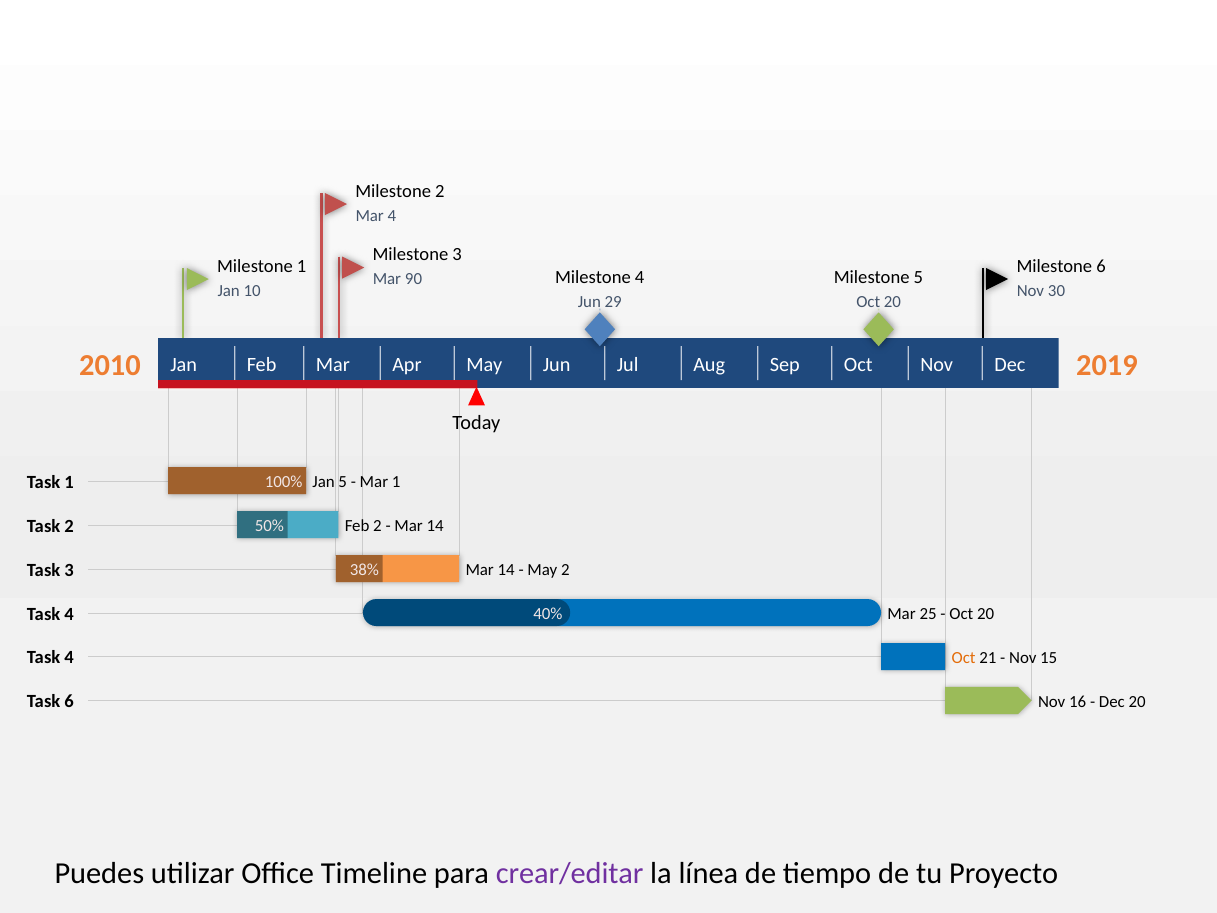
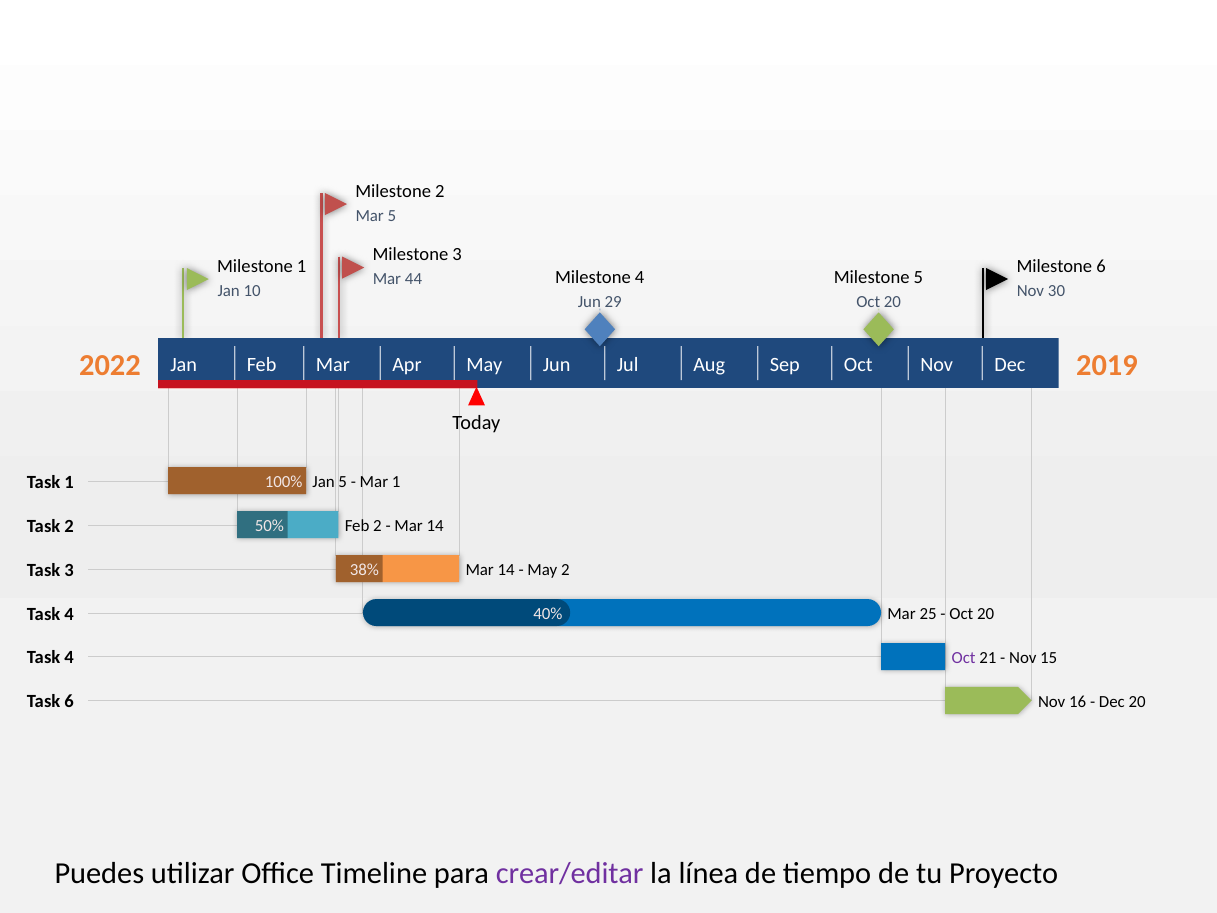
Mar 4: 4 -> 5 (392, 216)
90: 90 -> 44 (414, 279)
2010: 2010 -> 2022 (110, 365)
Oct colour: orange -> purple (964, 658)
